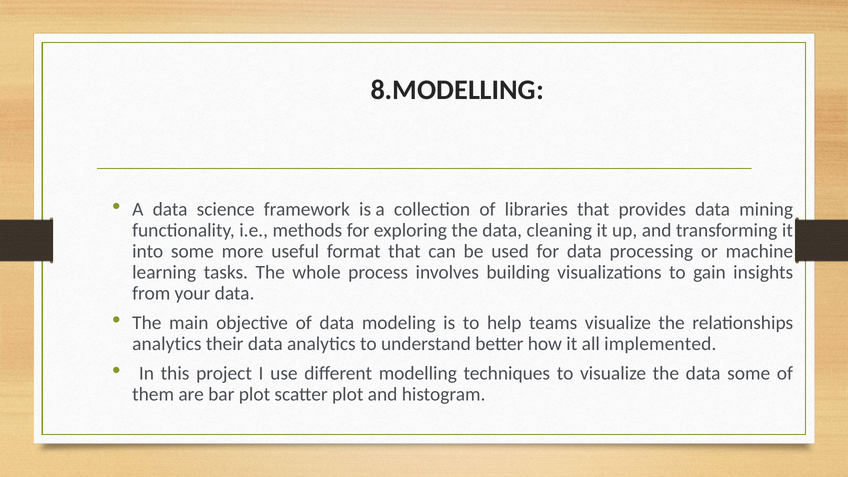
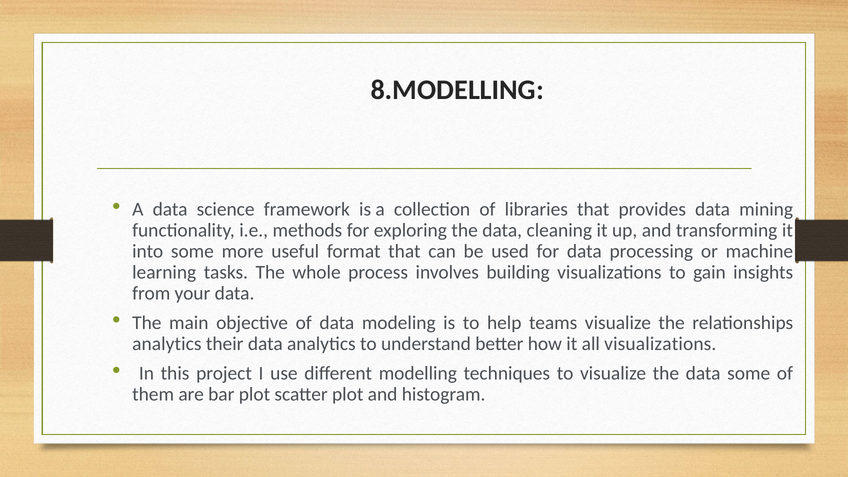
all implemented: implemented -> visualizations (660, 344)
